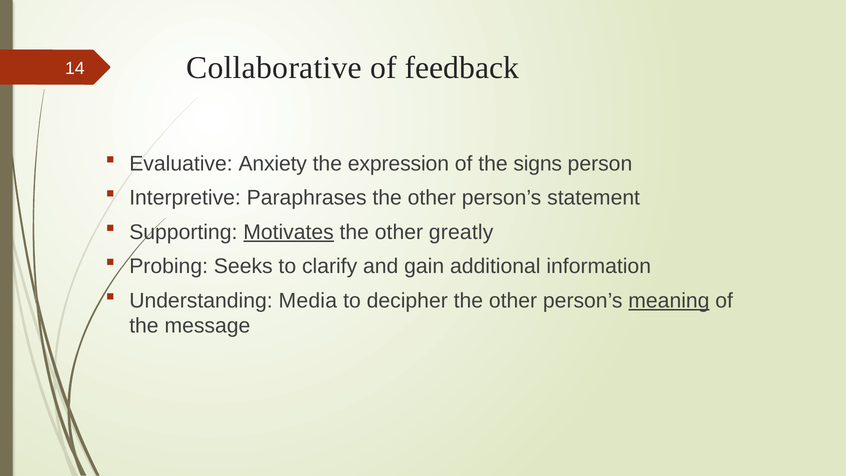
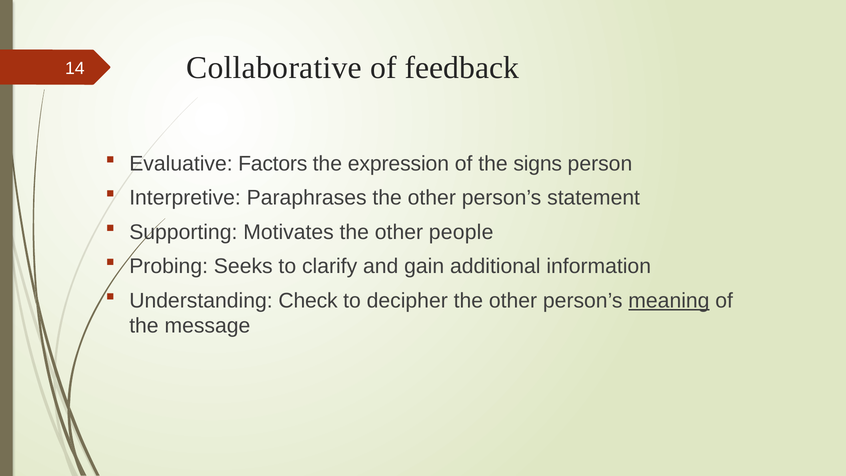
Anxiety: Anxiety -> Factors (273, 164)
Motivates underline: present -> none (289, 232)
greatly: greatly -> people (461, 232)
Media: Media -> Check (308, 300)
